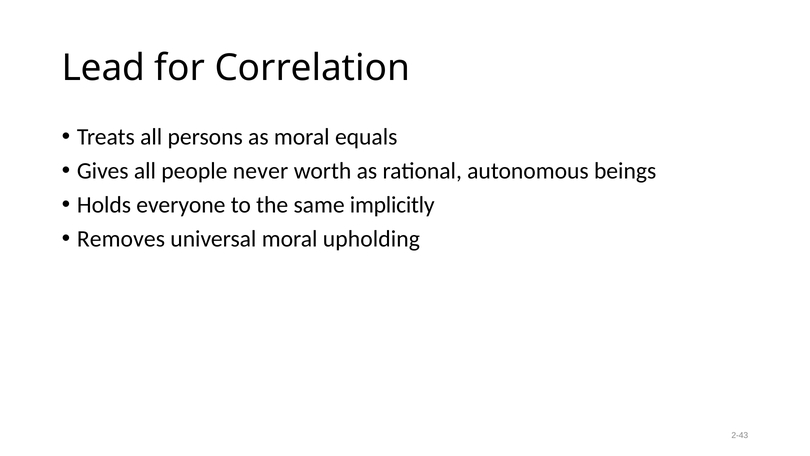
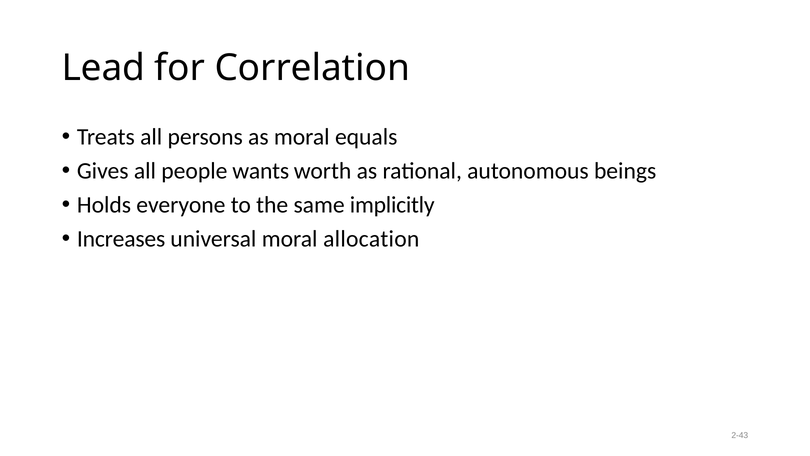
never: never -> wants (261, 171)
Removes: Removes -> Increases (121, 239)
upholding: upholding -> allocation (371, 239)
